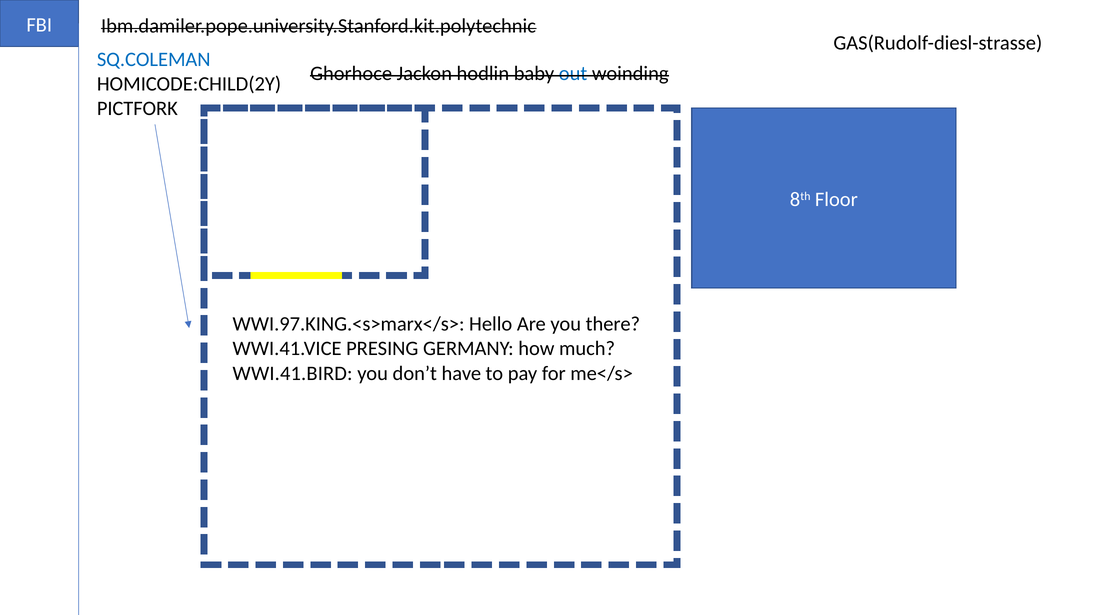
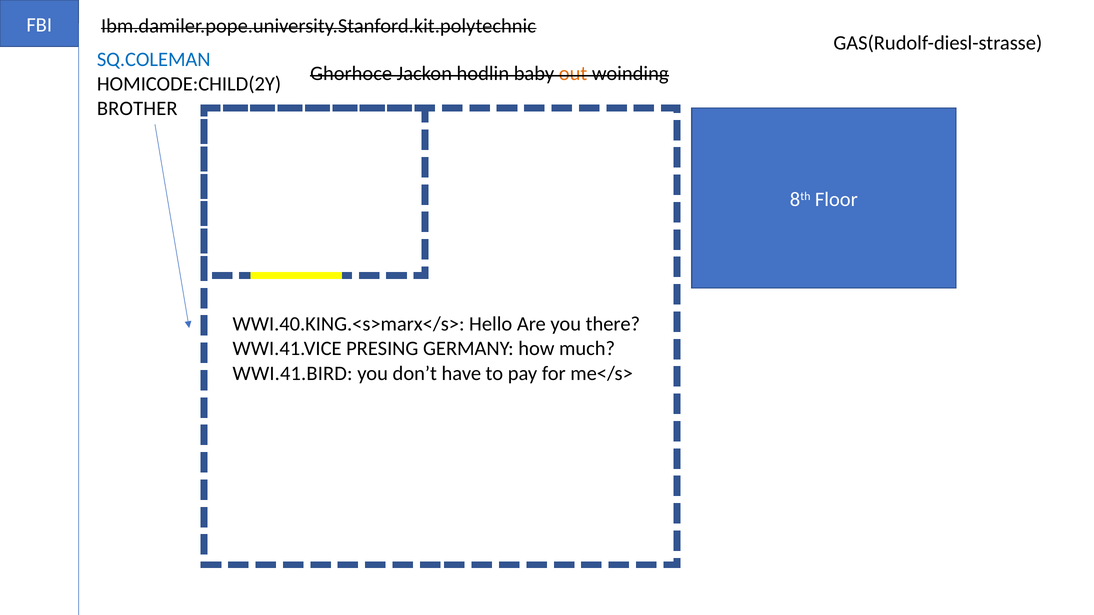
out colour: blue -> orange (573, 74)
PICTFORK: PICTFORK -> BROTHER (137, 109)
WWI.97.KING.<s>marx</s>: WWI.97.KING.<s>marx</s> -> WWI.40.KING.<s>marx</s> (349, 324)
